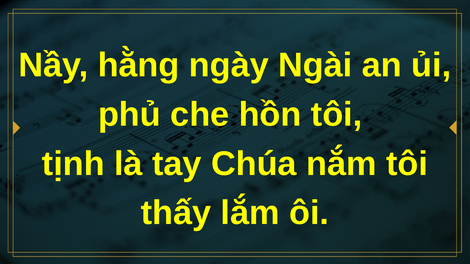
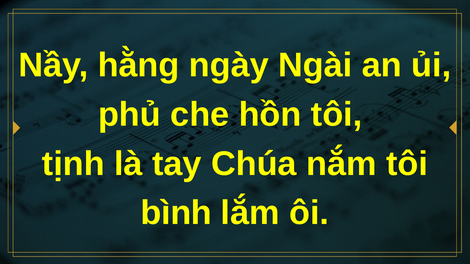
thấy: thấy -> bình (176, 213)
